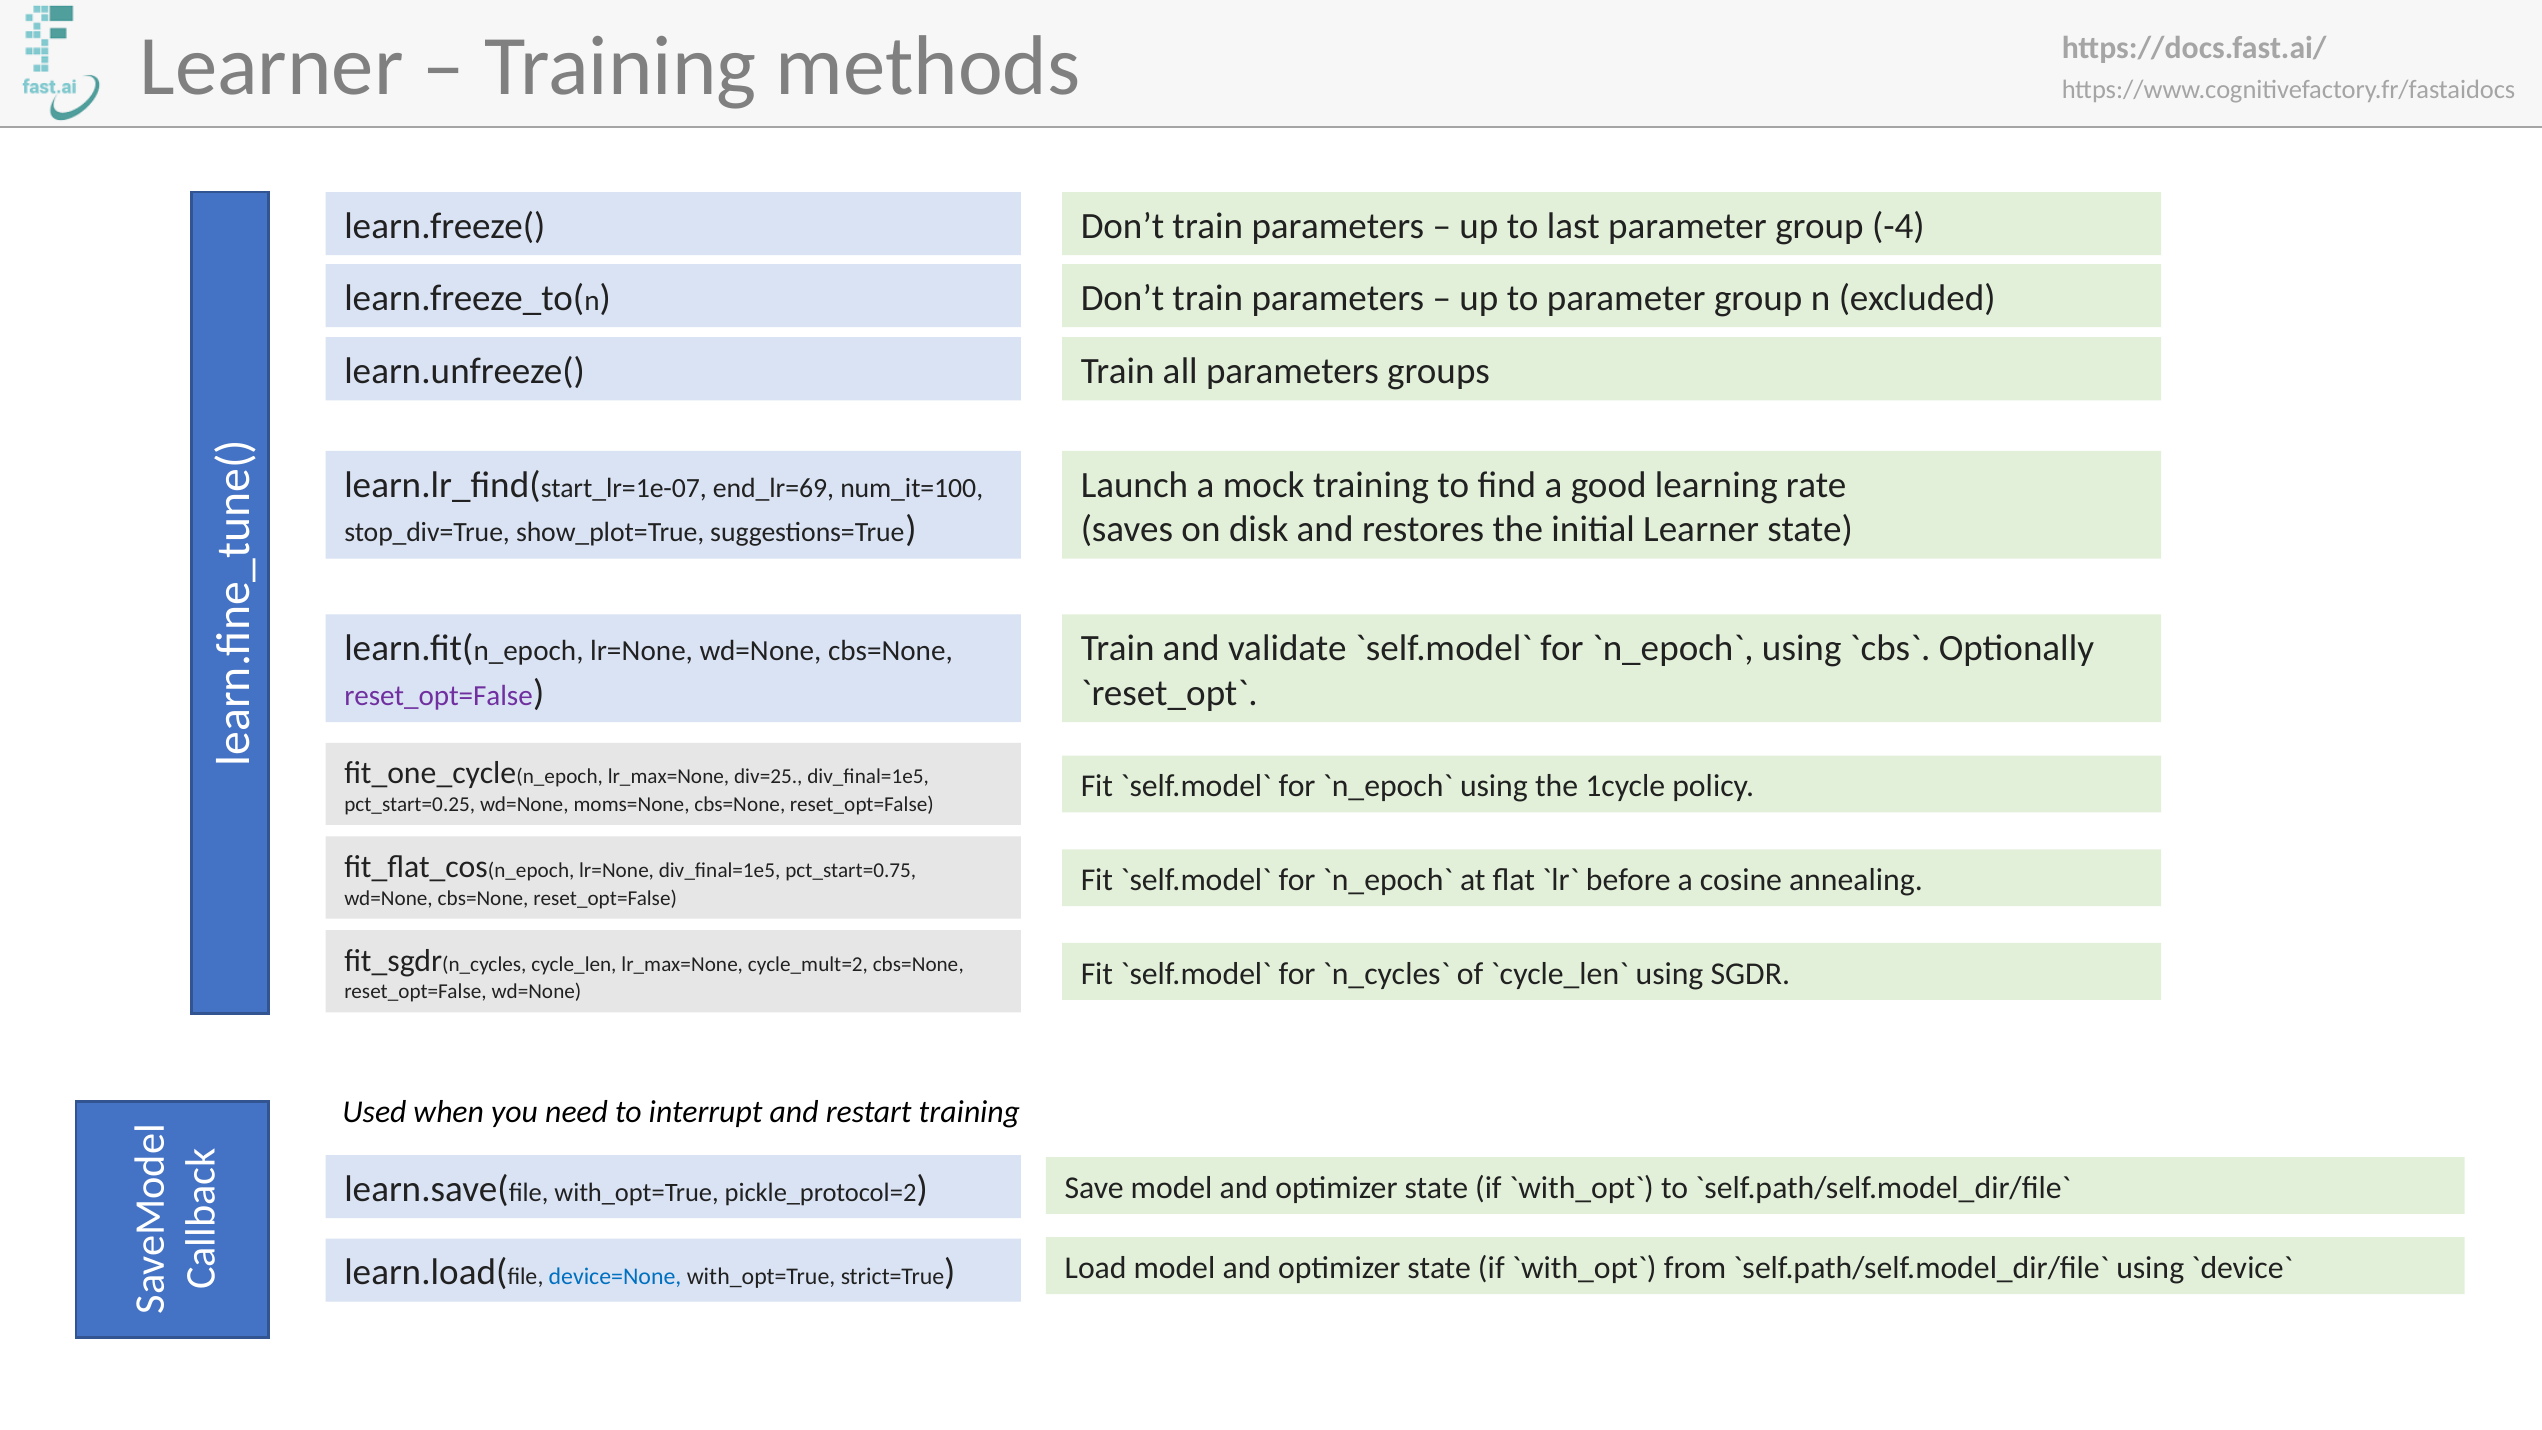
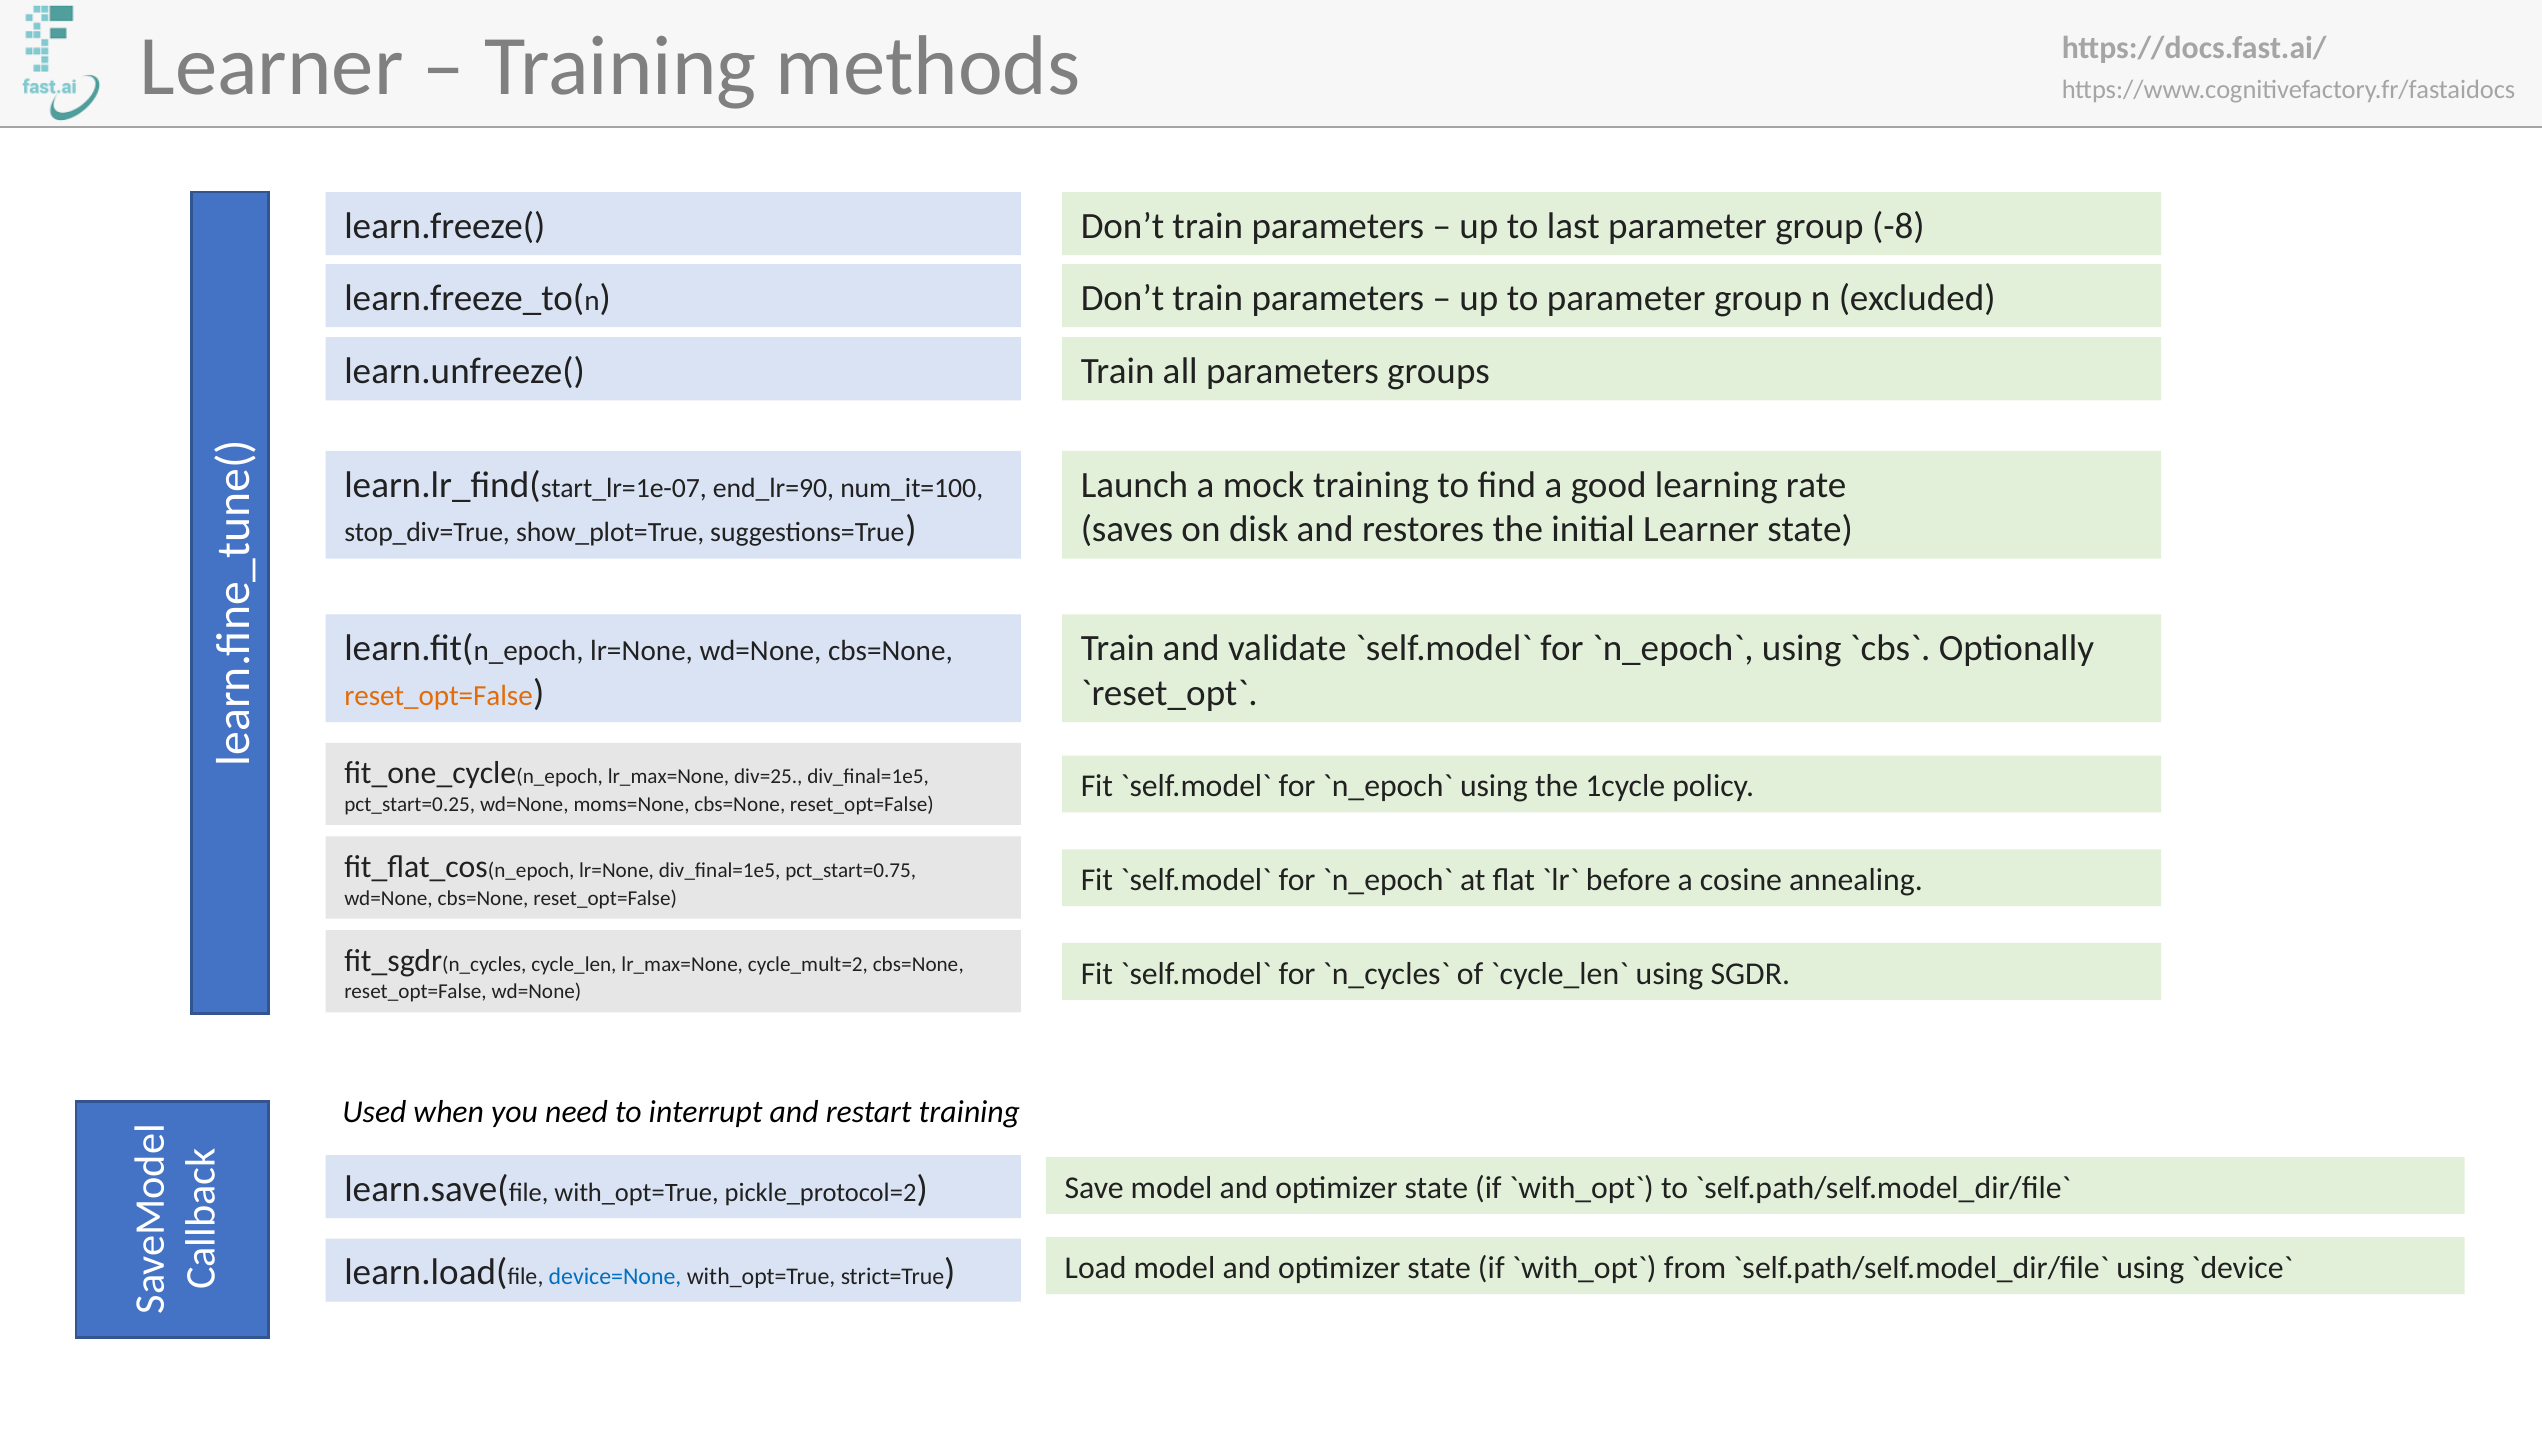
-4: -4 -> -8 (1898, 226)
end_lr=69: end_lr=69 -> end_lr=90 (773, 488)
reset_opt=False colour: purple -> orange (439, 696)
